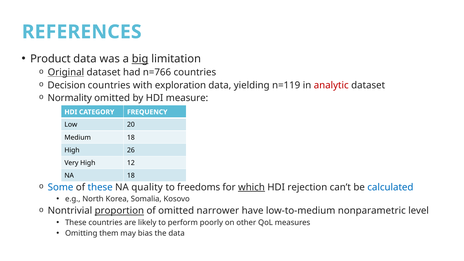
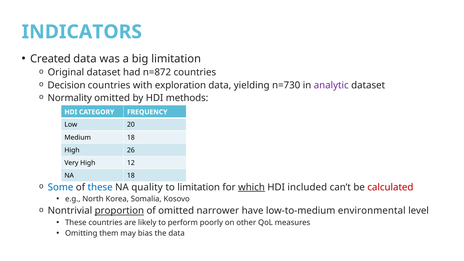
REFERENCES: REFERENCES -> INDICATORS (82, 32)
Product: Product -> Created (50, 59)
big underline: present -> none (140, 59)
Original underline: present -> none (66, 72)
n=766: n=766 -> n=872 (157, 72)
n=119: n=119 -> n=730 (286, 85)
analytic colour: red -> purple (331, 85)
measure: measure -> methods (187, 98)
to freedoms: freedoms -> limitation (199, 187)
rejection: rejection -> included (307, 187)
calculated colour: blue -> red (390, 187)
nonparametric: nonparametric -> environmental (372, 211)
